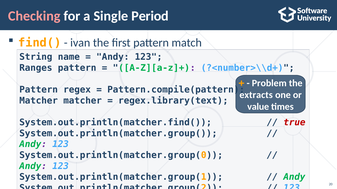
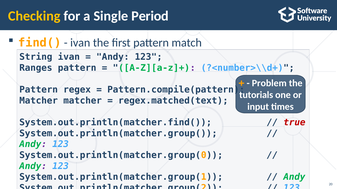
Checking colour: pink -> yellow (34, 16)
String name: name -> ivan (69, 57)
extracts: extracts -> tutorials (256, 95)
regex.library(text: regex.library(text -> regex.matched(text (173, 101)
value: value -> input (258, 107)
